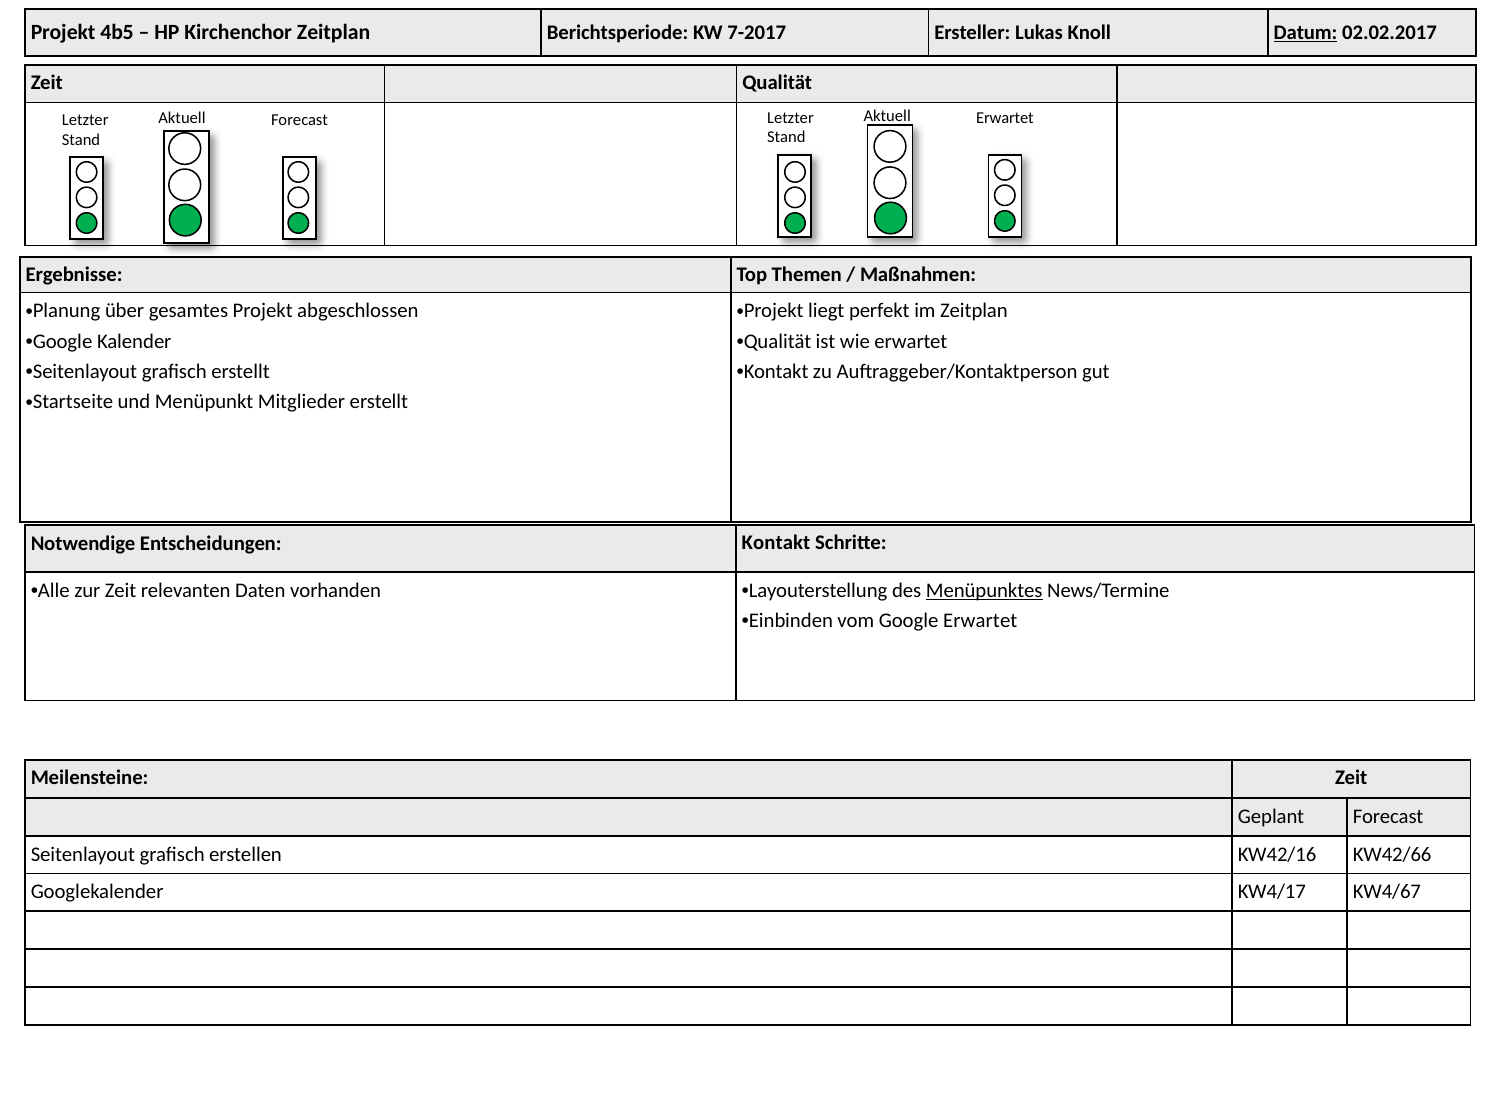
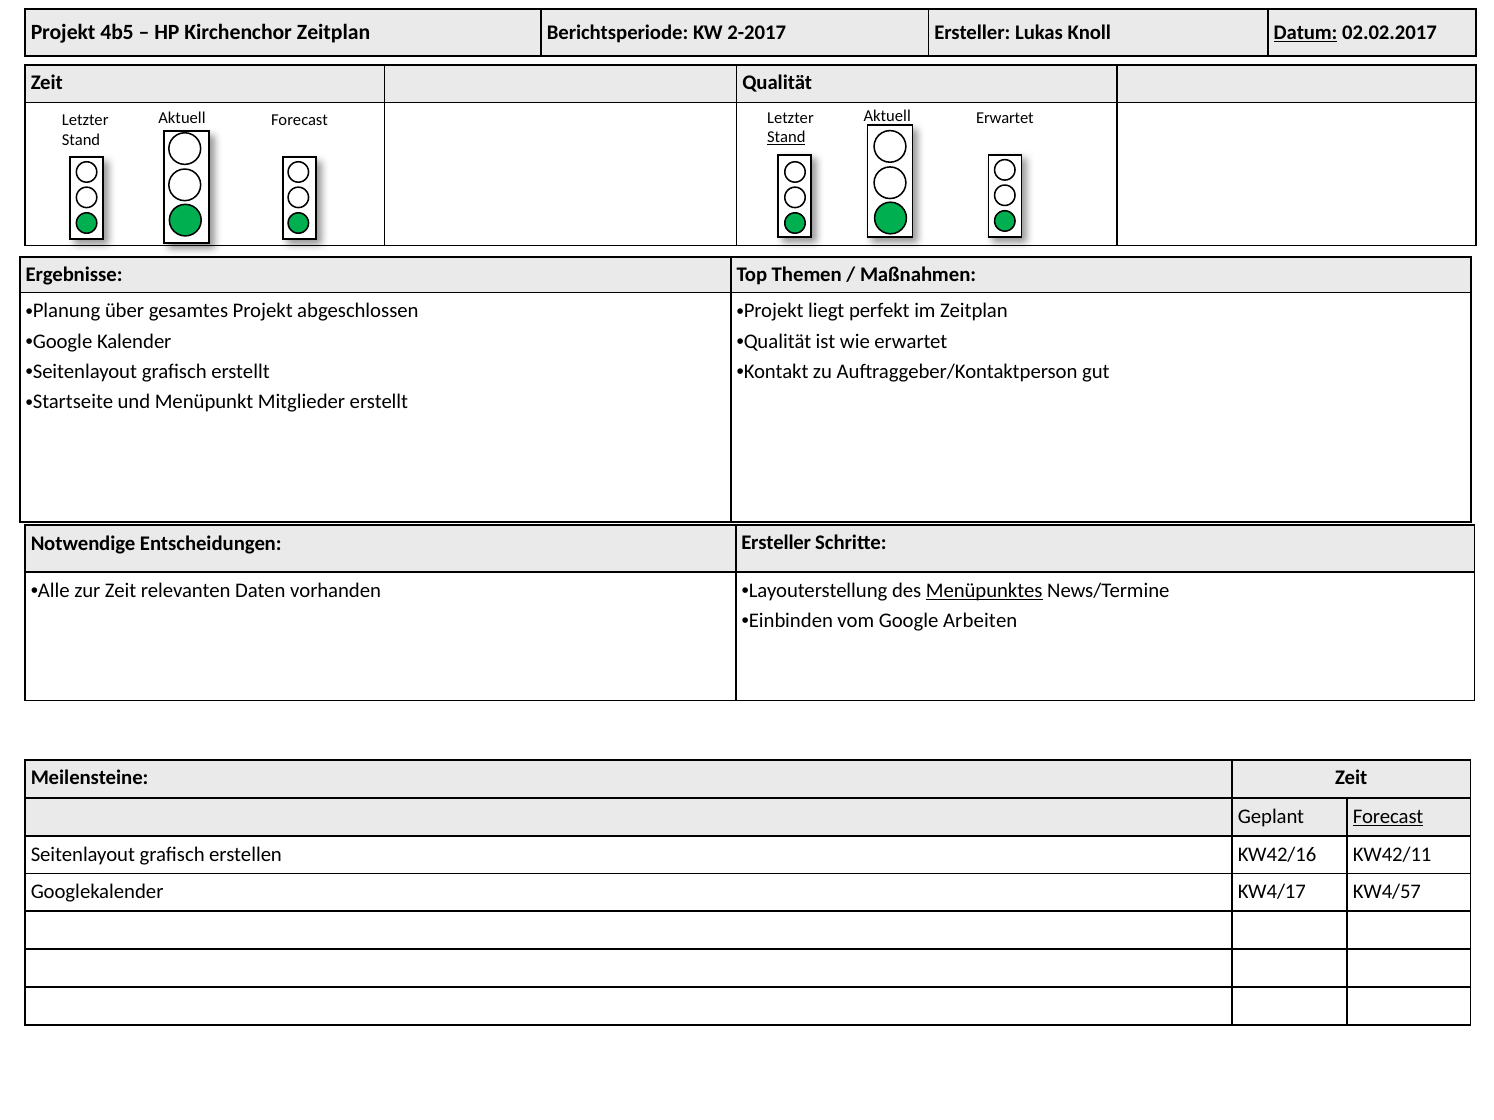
7-2017: 7-2017 -> 2-2017 (757, 33)
Stand underline: none -> present (786, 138)
Entscheidungen Kontakt: Kontakt -> Ersteller (776, 543)
Google Erwartet: Erwartet -> Arbeiten (980, 621)
Forecast underline: none -> present (1388, 817)
KW42/66: KW42/66 -> KW42/11 (1392, 855)
KW4/67: KW4/67 -> KW4/57 (1387, 892)
